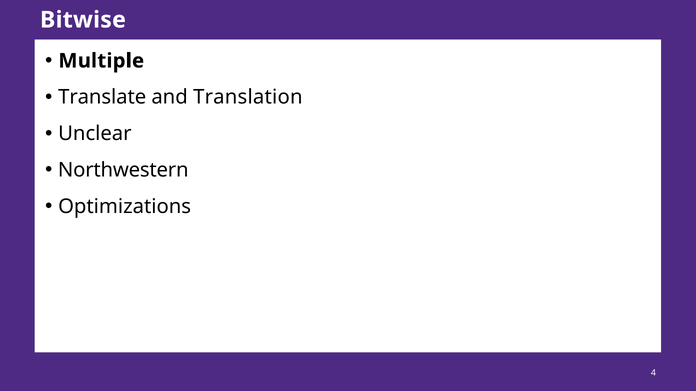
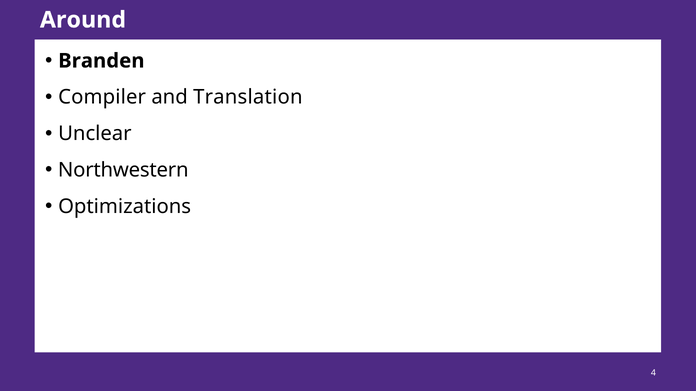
Bitwise: Bitwise -> Around (83, 20)
Multiple: Multiple -> Branden (101, 61)
Translate: Translate -> Compiler (102, 97)
